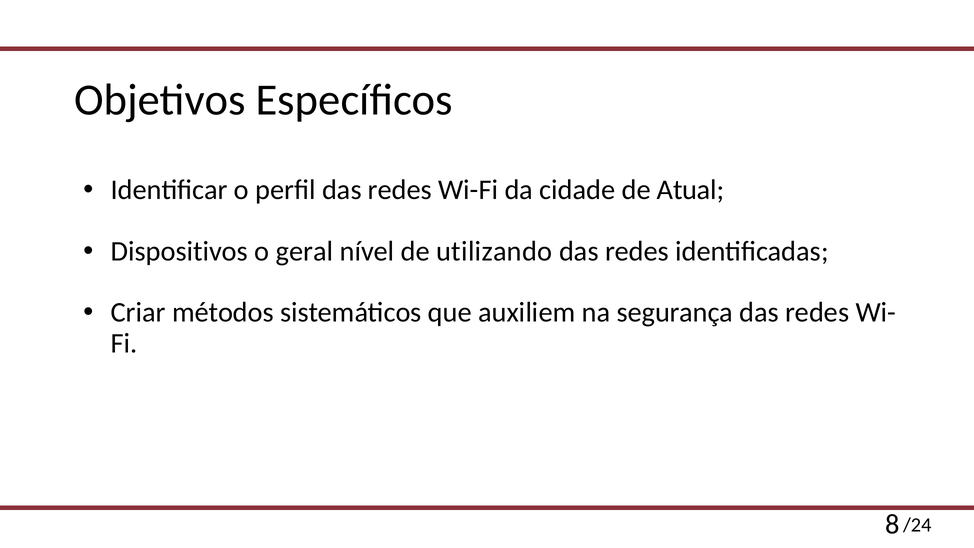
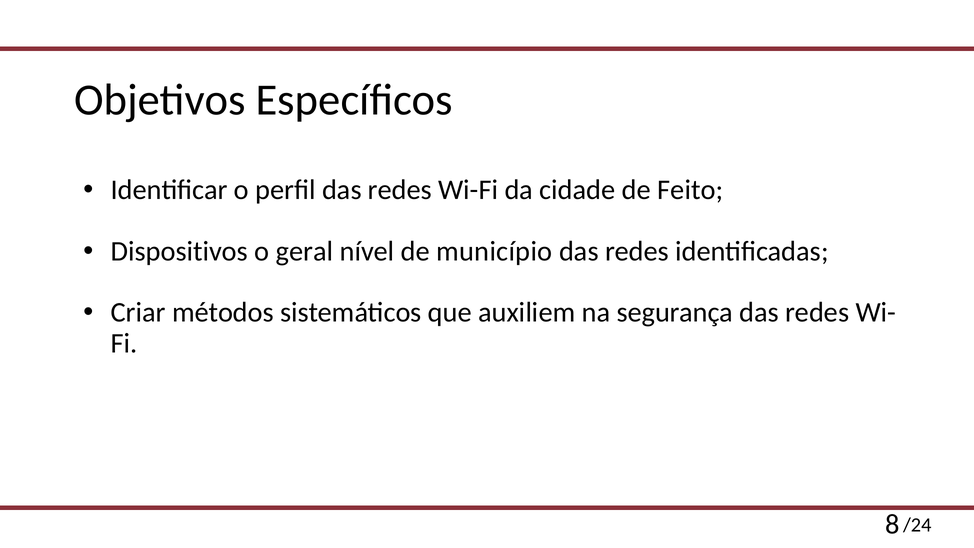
Atual: Atual -> Feito (690, 190)
utilizando: utilizando -> município (494, 251)
